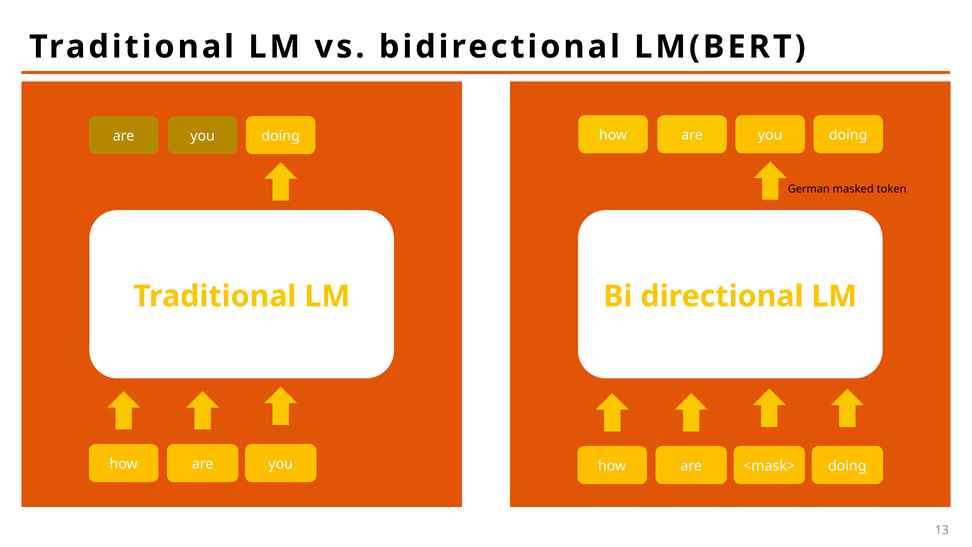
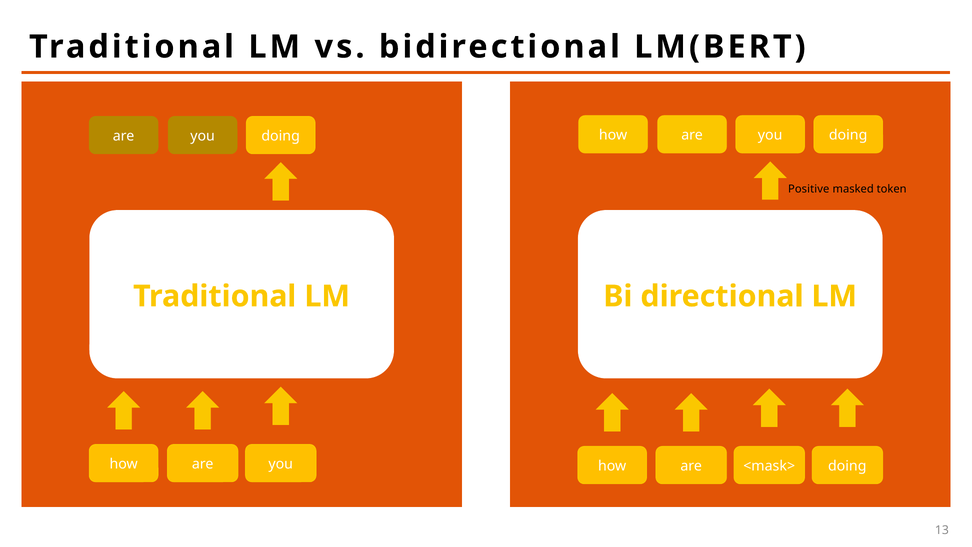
German: German -> Positive (809, 189)
